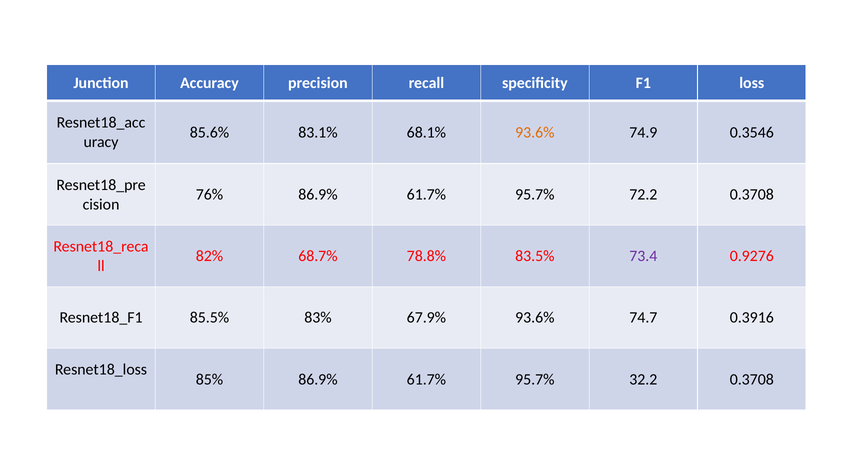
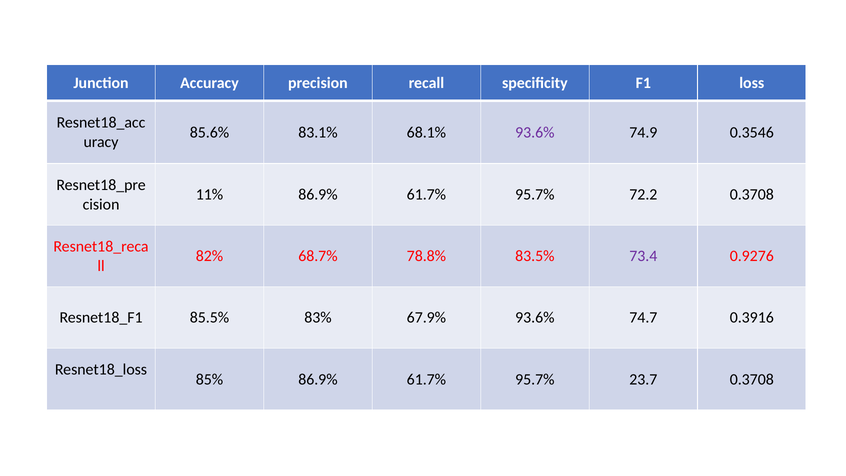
93.6% colour: orange -> purple (535, 132)
76%: 76% -> 11% (210, 195)
32.2: 32.2 -> 23.7 (643, 379)
